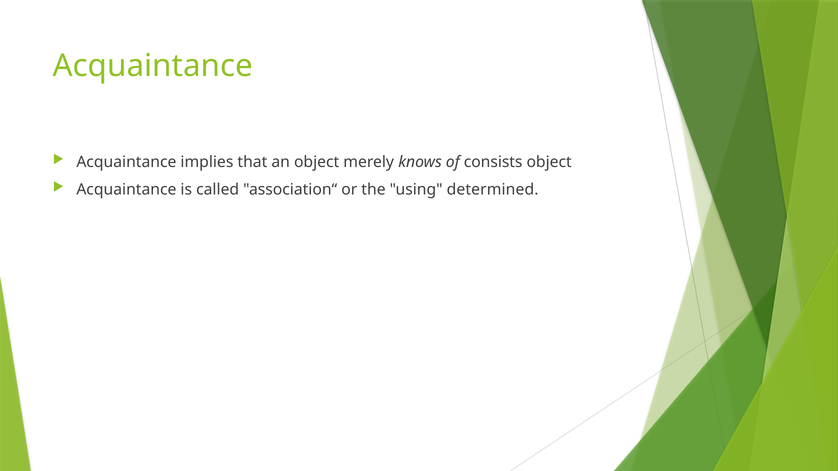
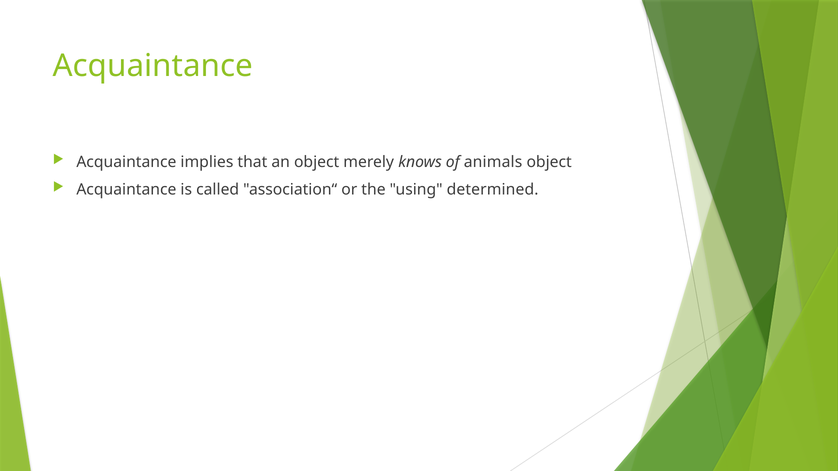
consists: consists -> animals (493, 162)
